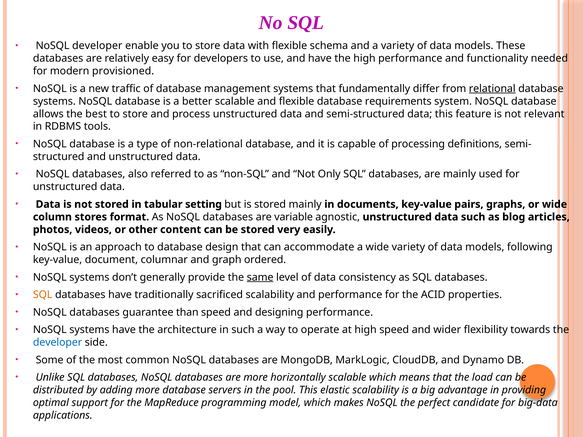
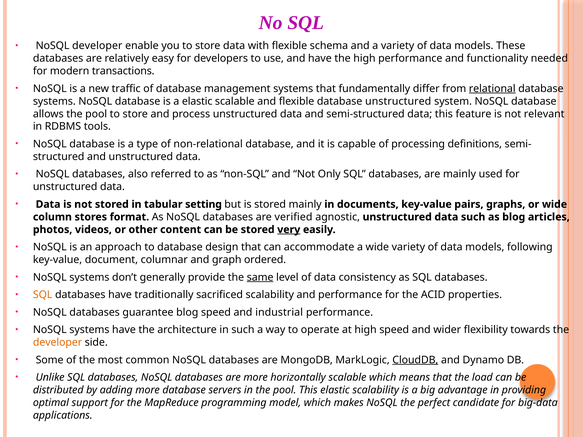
provisioned: provisioned -> transactions (123, 71)
a better: better -> elastic (197, 101)
database requirements: requirements -> unstructured (398, 101)
allows the best: best -> pool (96, 114)
variable: variable -> verified (293, 217)
very underline: none -> present (289, 230)
guarantee than: than -> blog (187, 312)
designing: designing -> industrial (279, 312)
developer colour: blue -> orange (58, 343)
CloudDB underline: none -> present (415, 360)
